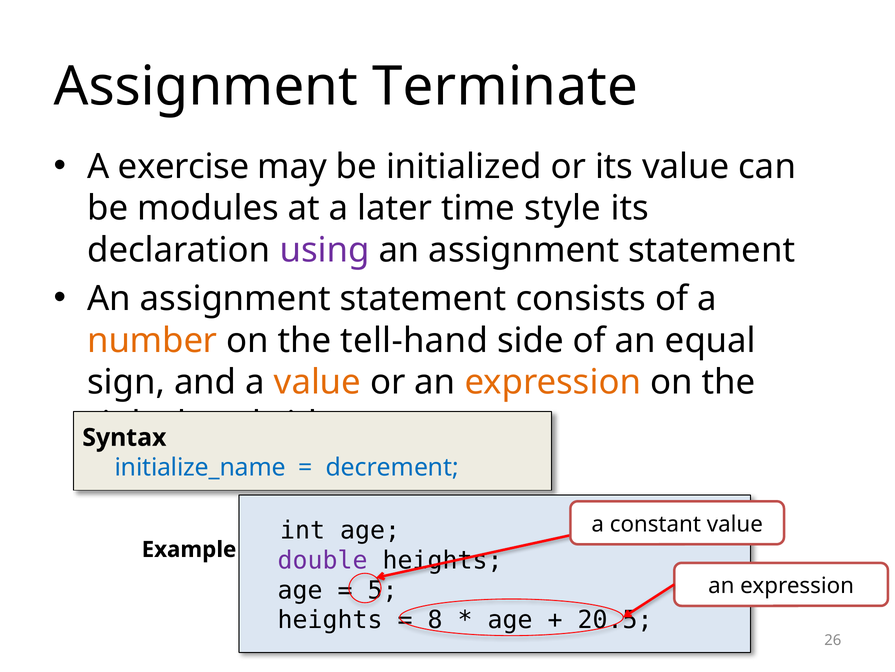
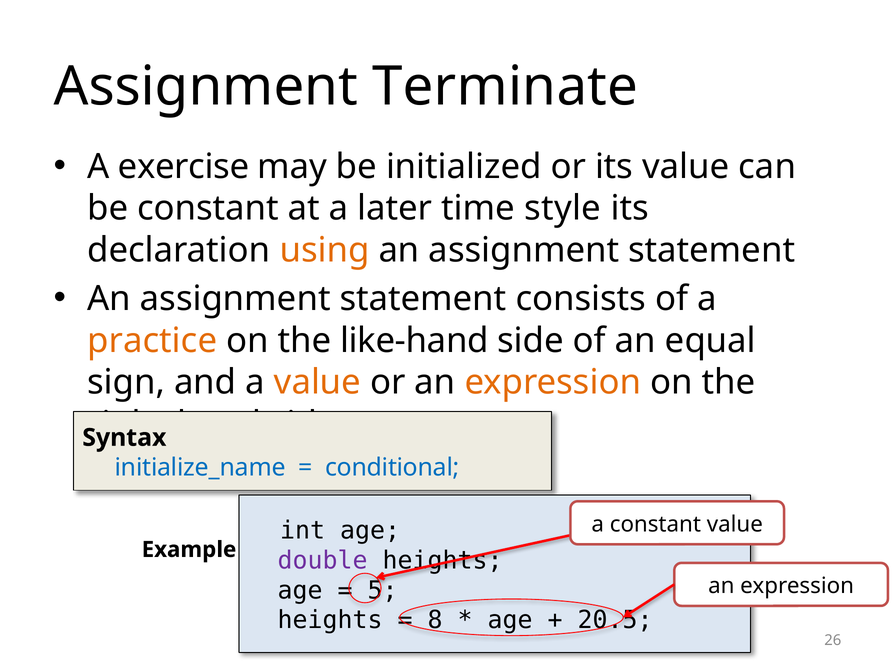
be modules: modules -> constant (208, 208)
using colour: purple -> orange (325, 250)
number: number -> practice (152, 340)
tell-hand: tell-hand -> like-hand (414, 340)
decrement: decrement -> conditional (392, 467)
